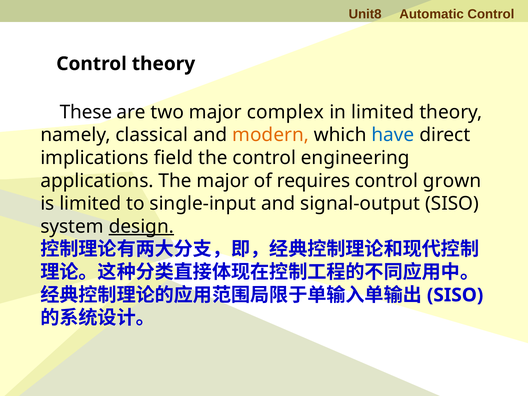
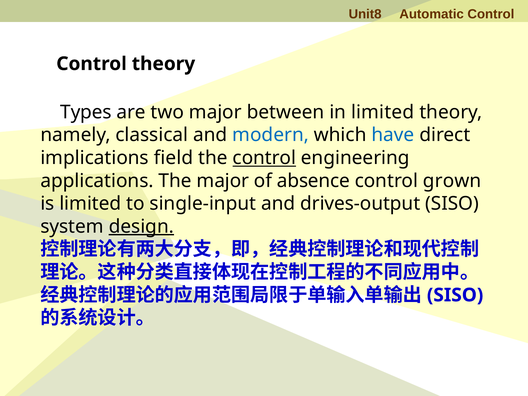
These: These -> Types (86, 112)
complex: complex -> between (286, 112)
modern colour: orange -> blue (271, 135)
control underline: none -> present (264, 158)
requires: requires -> absence (313, 181)
signal-output: signal-output -> drives-output (360, 204)
